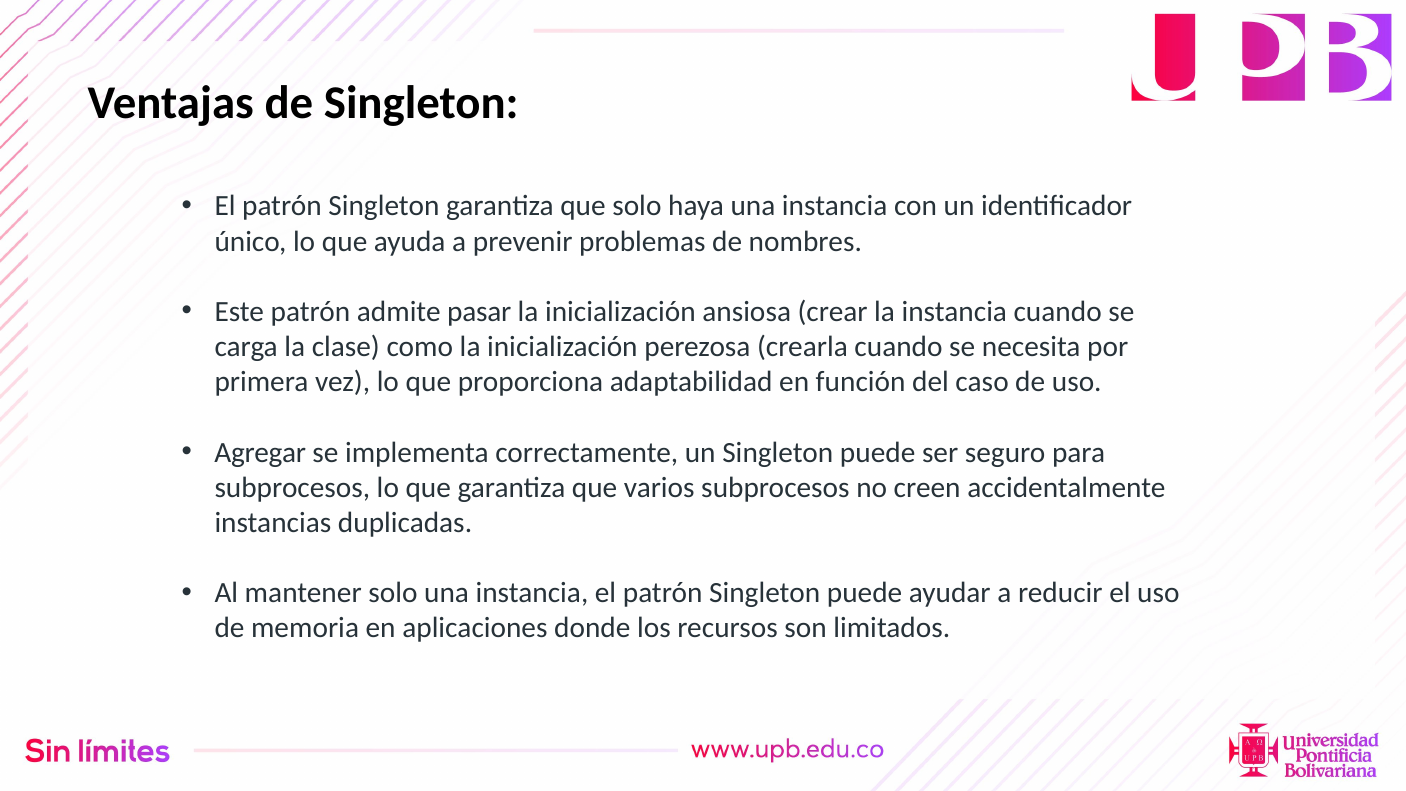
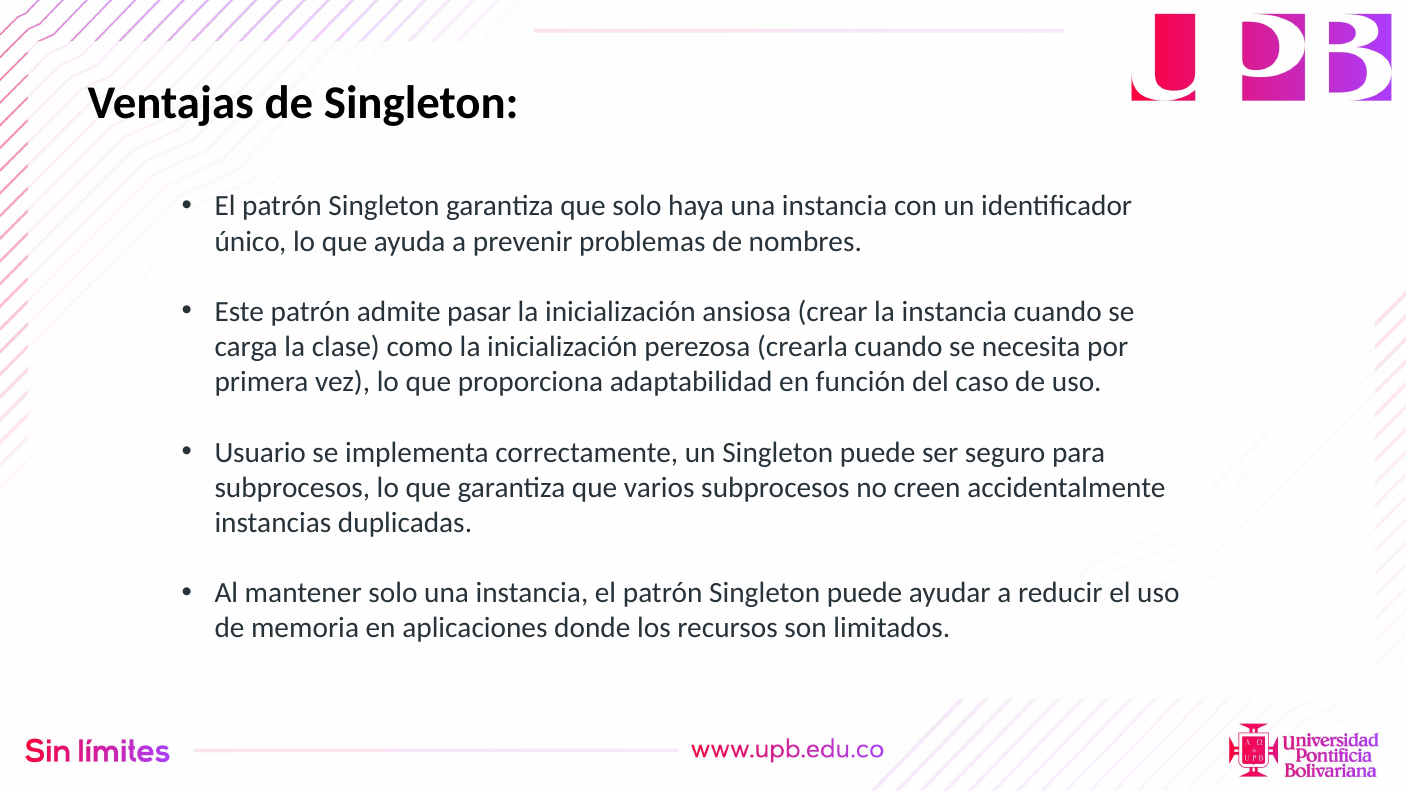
Agregar: Agregar -> Usuario (260, 452)
